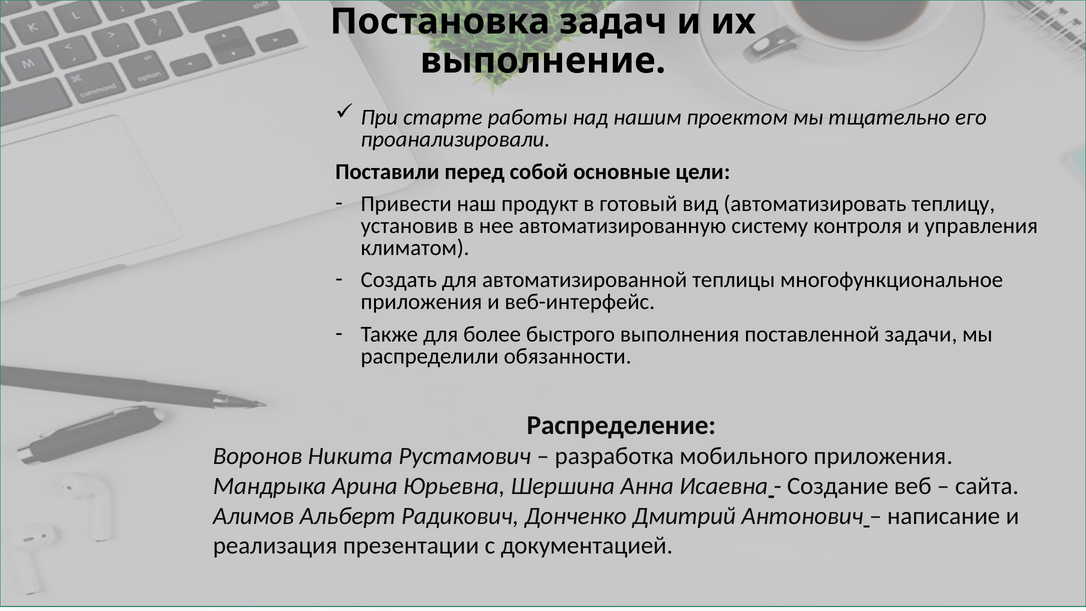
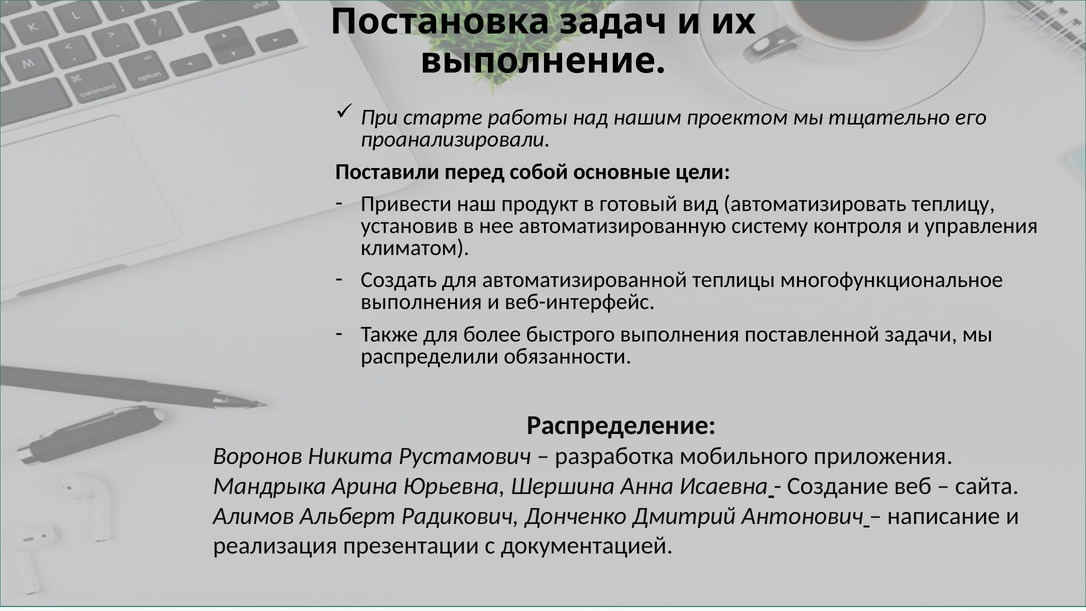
приложения: приложения -> выполнения (421, 302)
